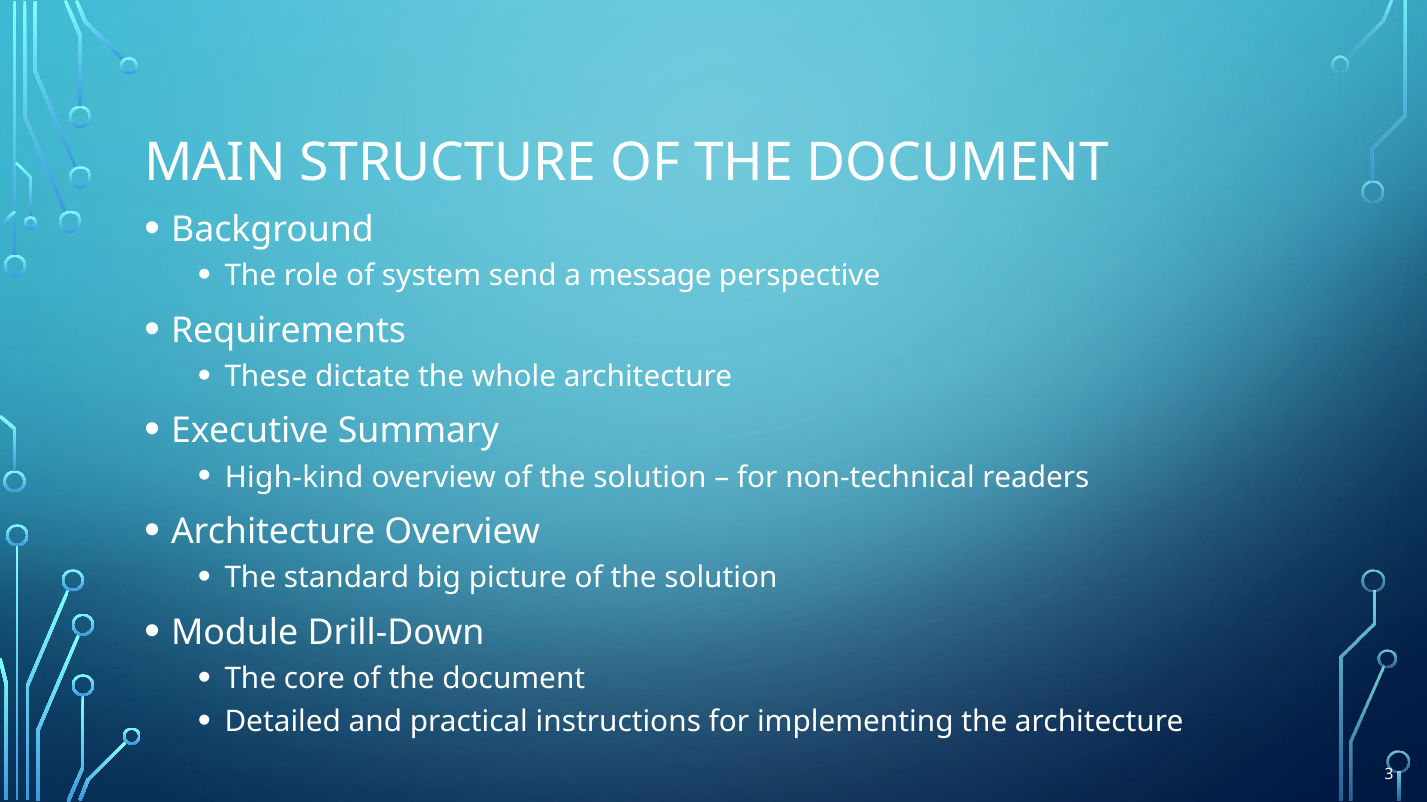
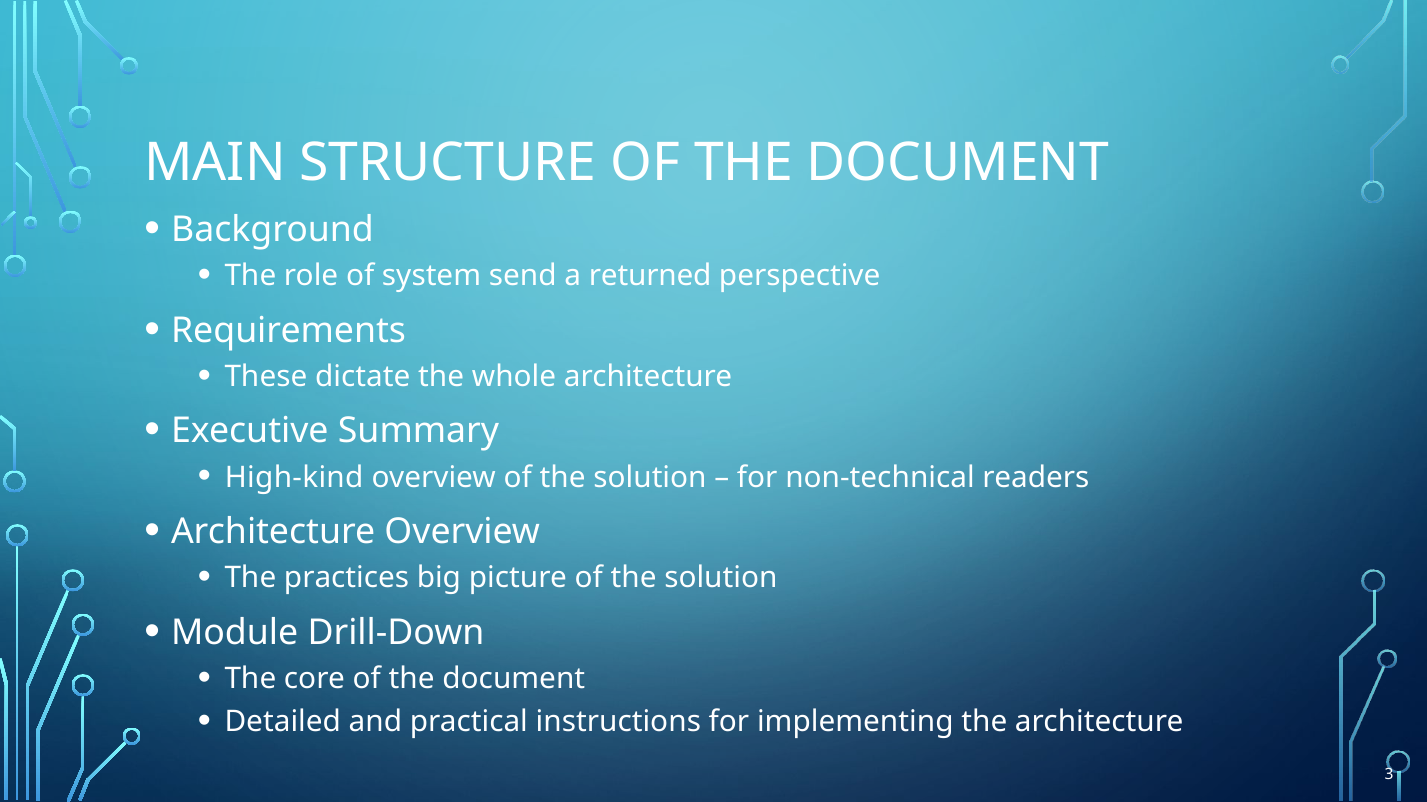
message: message -> returned (650, 276)
standard: standard -> practices (347, 578)
